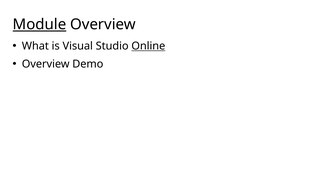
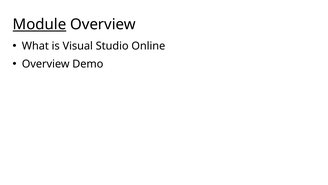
Online underline: present -> none (148, 46)
